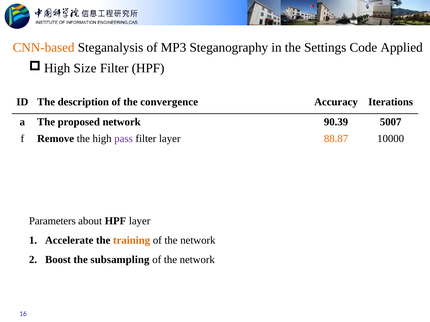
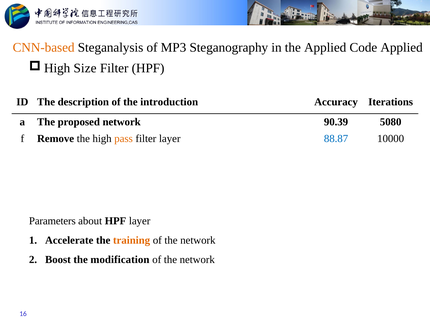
the Settings: Settings -> Applied (325, 48)
convergence: convergence -> introduction (169, 102)
5007: 5007 -> 5080 (391, 122)
pass colour: purple -> orange (124, 139)
88.87 colour: orange -> blue (336, 139)
subsampling: subsampling -> modification (120, 260)
